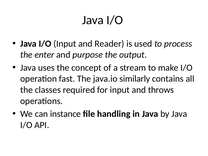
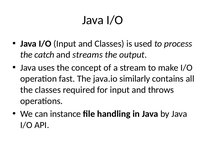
and Reader: Reader -> Classes (109, 44)
enter: enter -> catch (44, 55)
purpose: purpose -> streams (88, 55)
